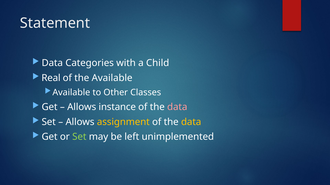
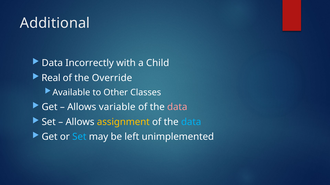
Statement: Statement -> Additional (55, 23)
Categories: Categories -> Incorrectly (90, 63)
the Available: Available -> Override (112, 78)
instance: instance -> variable (117, 107)
data colour: yellow -> light blue (191, 122)
Set colour: light green -> light blue (79, 137)
